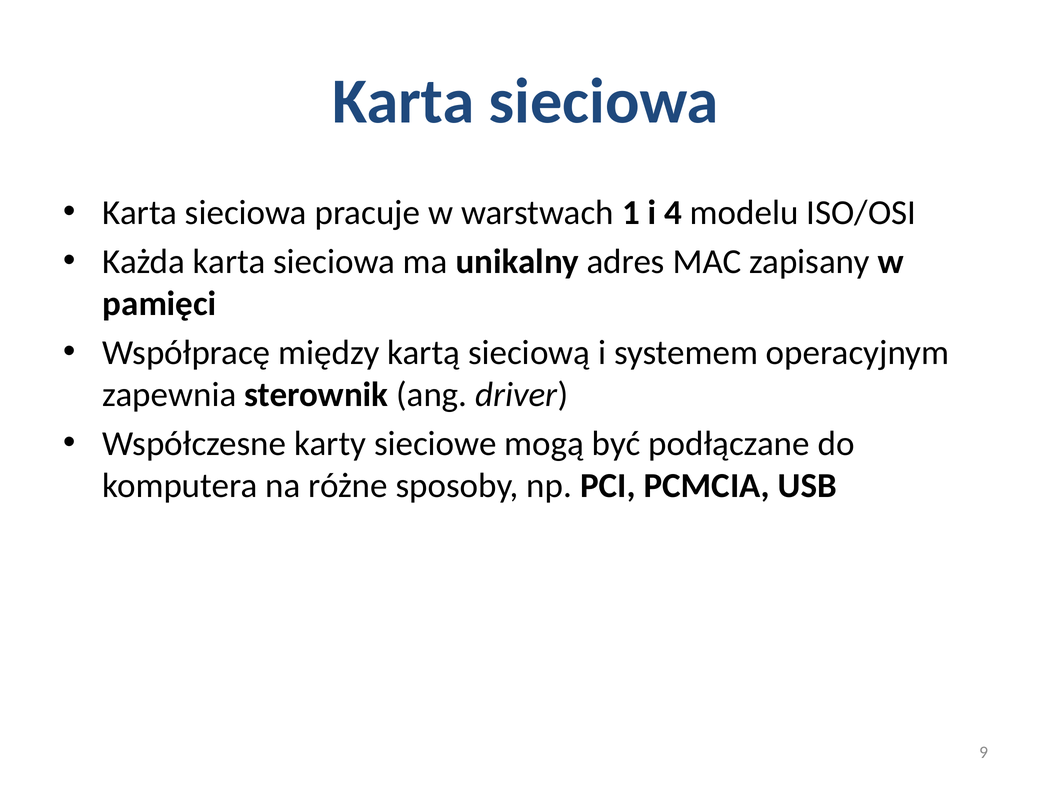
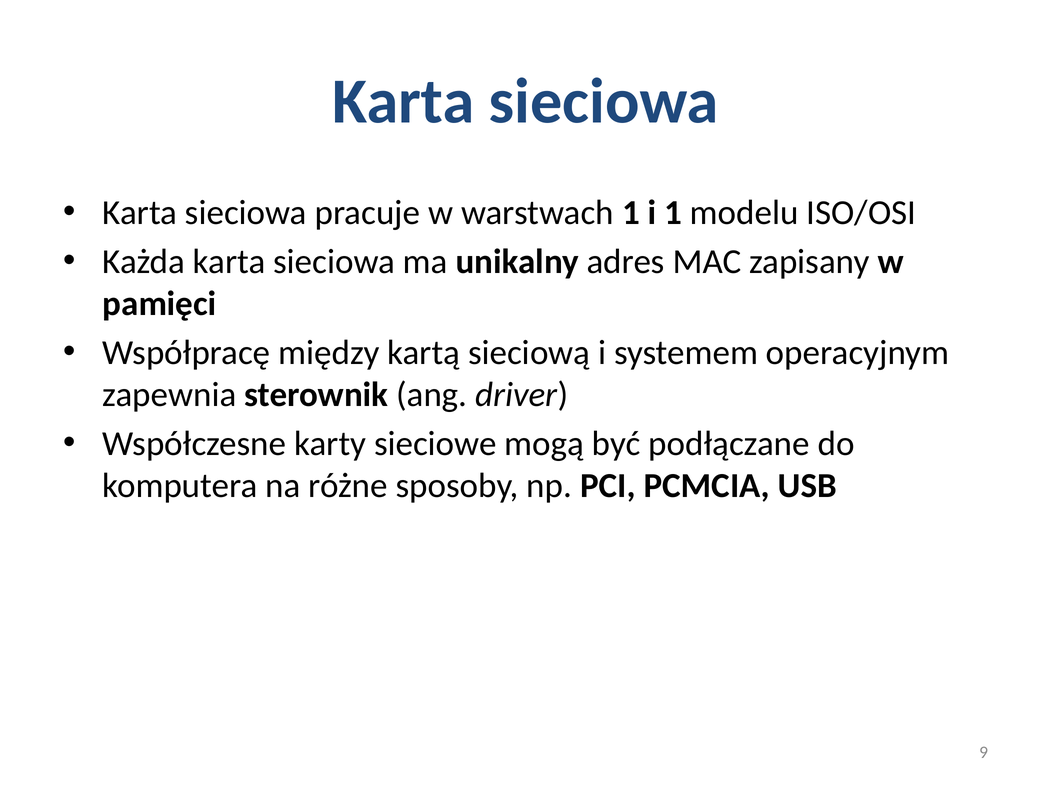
i 4: 4 -> 1 (673, 213)
